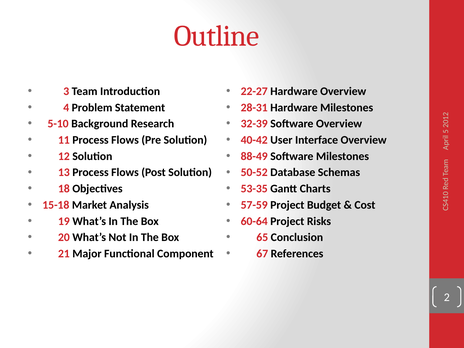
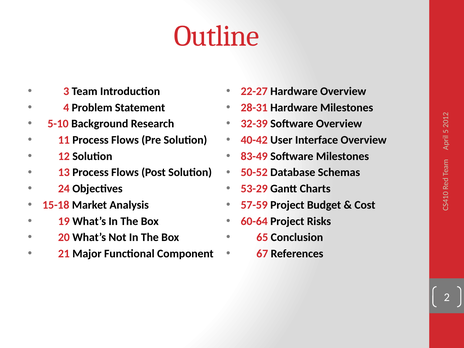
88-49: 88-49 -> 83-49 (254, 156)
18: 18 -> 24 (64, 189)
53-35: 53-35 -> 53-29 (254, 189)
